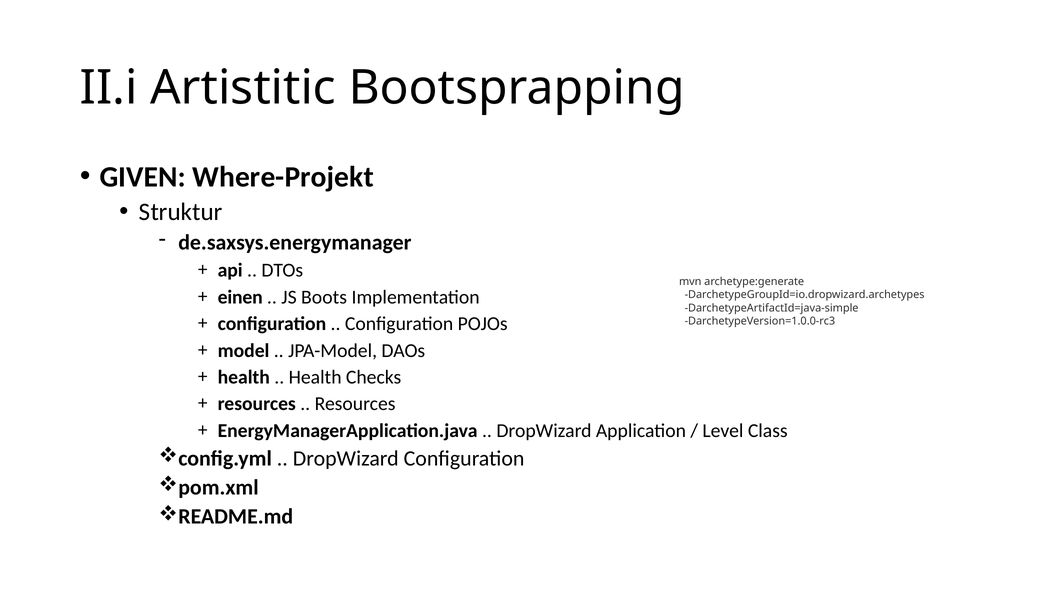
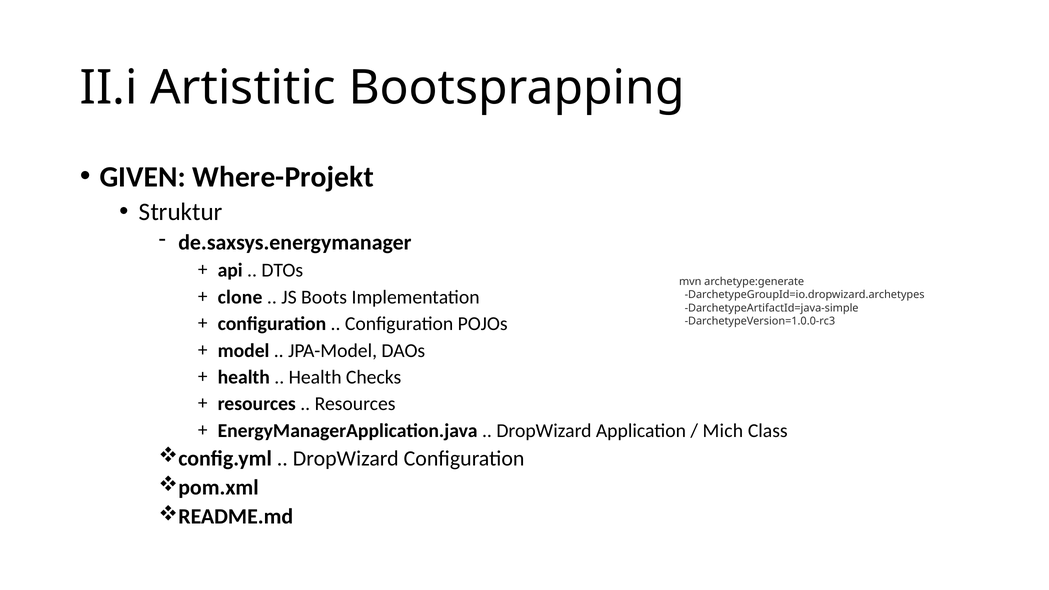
einen: einen -> clone (240, 297)
Level: Level -> Mich (723, 431)
